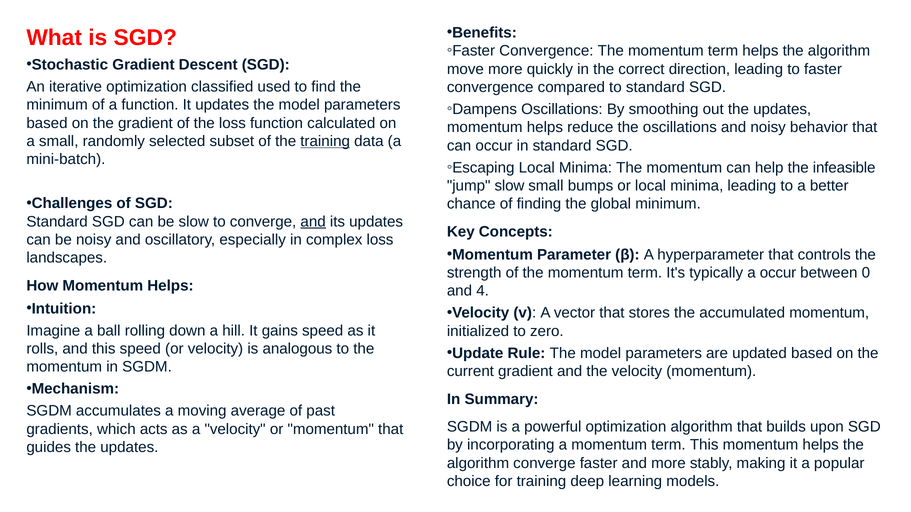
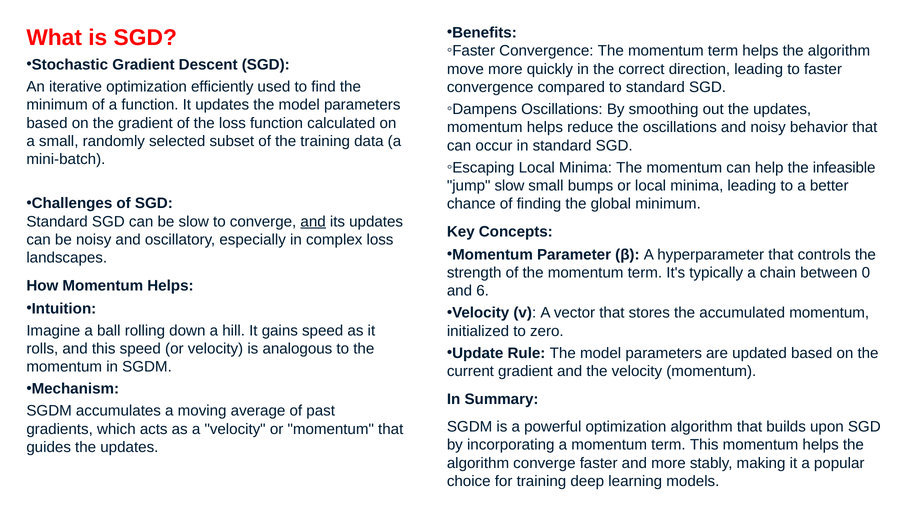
classified: classified -> efficiently (222, 87)
training underline: present -> none (325, 141)
a occur: occur -> chain (778, 273)
4: 4 -> 6 (483, 291)
